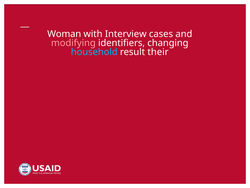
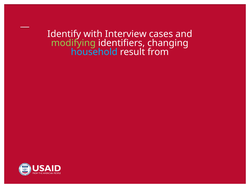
Woman: Woman -> Identify (64, 34)
modifying colour: pink -> light green (73, 43)
their: their -> from (158, 52)
